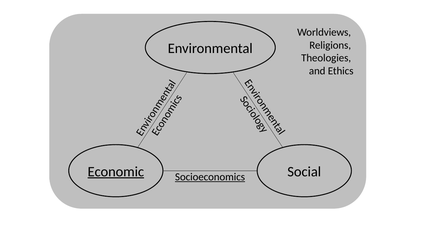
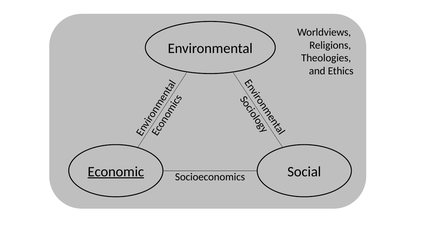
Socioeconomics underline: present -> none (210, 177)
